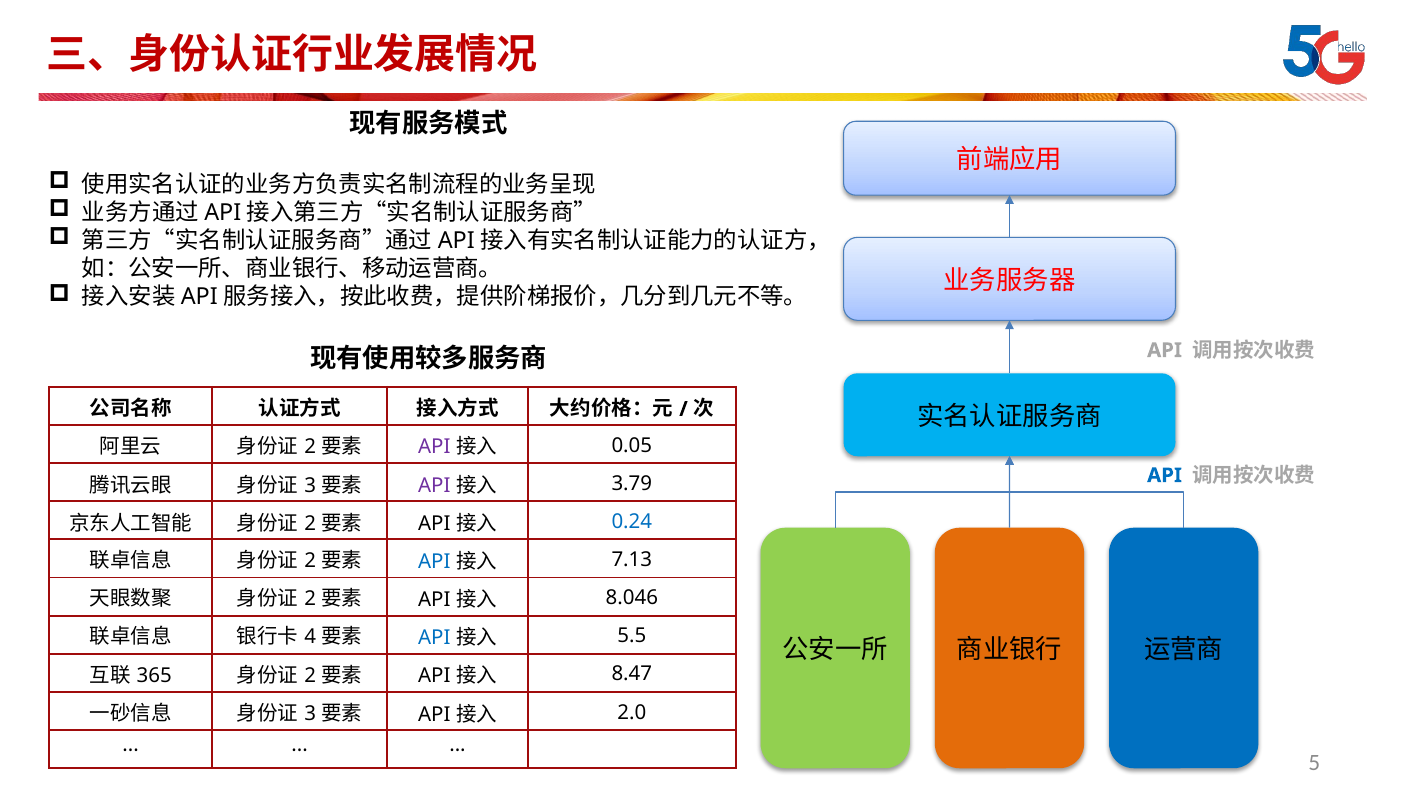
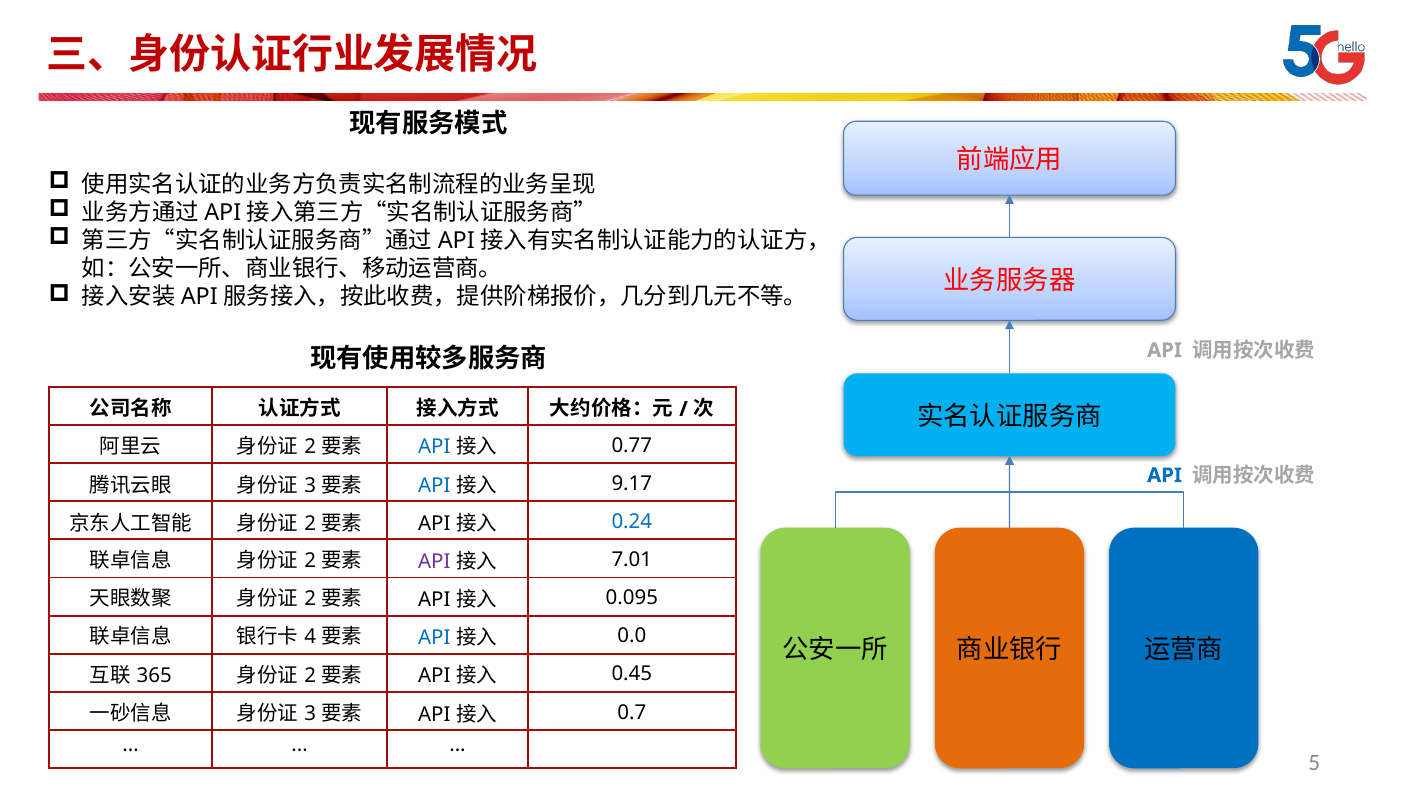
API colour: purple -> blue (434, 447)
0.05: 0.05 -> 0.77 (632, 445)
API colour: purple -> blue (434, 486)
3.79: 3.79 -> 9.17 (632, 484)
API colour: blue -> purple (434, 562)
7.13: 7.13 -> 7.01 (632, 560)
8.046: 8.046 -> 0.095 (632, 598)
5.5: 5.5 -> 0.0 (632, 636)
8.47: 8.47 -> 0.45 (632, 674)
2.0: 2.0 -> 0.7 (632, 713)
